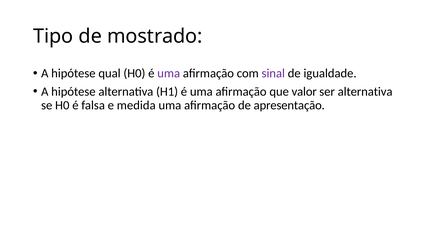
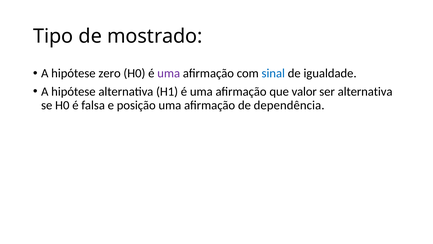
qual: qual -> zero (110, 73)
sinal colour: purple -> blue (273, 73)
medida: medida -> posição (136, 105)
apresentação: apresentação -> dependência (289, 105)
